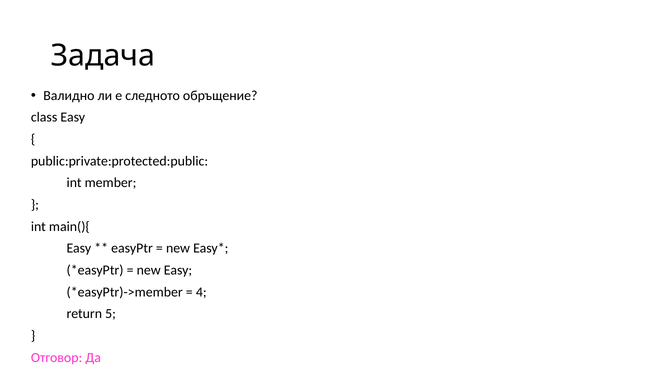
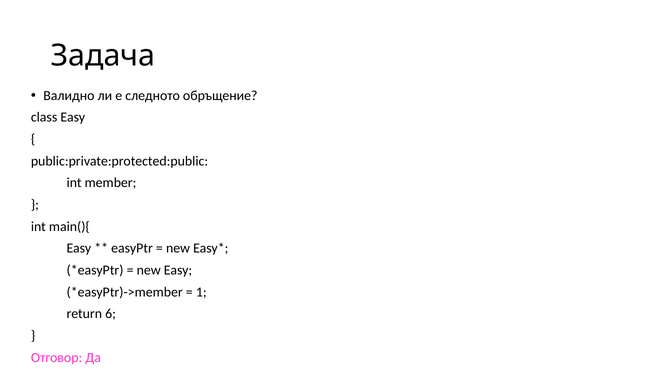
4: 4 -> 1 (201, 292)
5: 5 -> 6 (111, 314)
